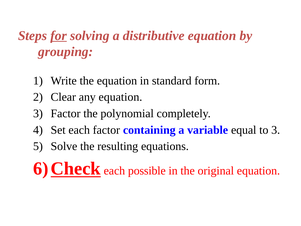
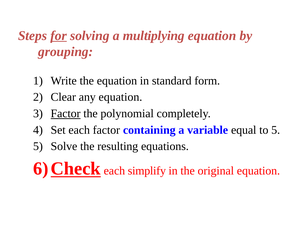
distributive: distributive -> multiplying (154, 36)
Factor underline: none -> present (66, 113)
to 3: 3 -> 5 (276, 130)
possible: possible -> simplify (147, 171)
